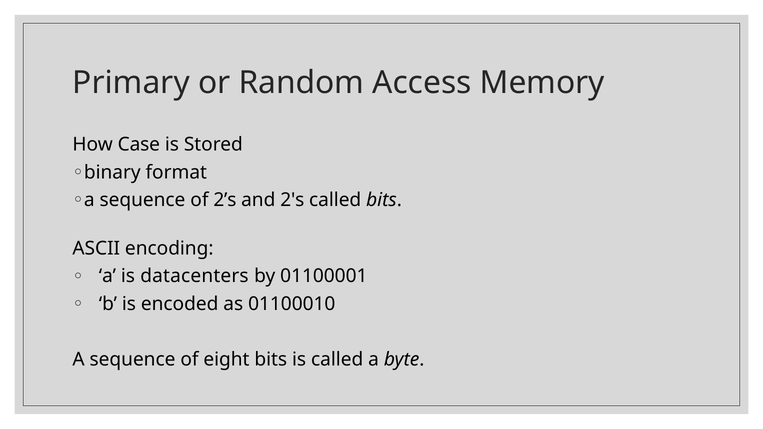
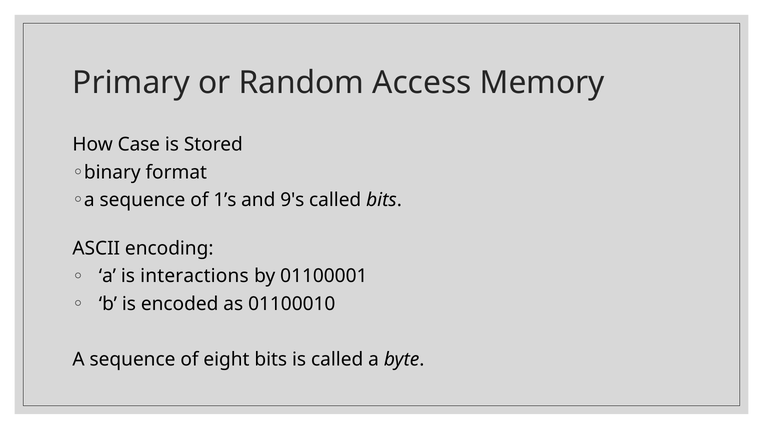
2’s: 2’s -> 1’s (225, 200)
2's: 2's -> 9's (292, 200)
datacenters: datacenters -> interactions (194, 276)
